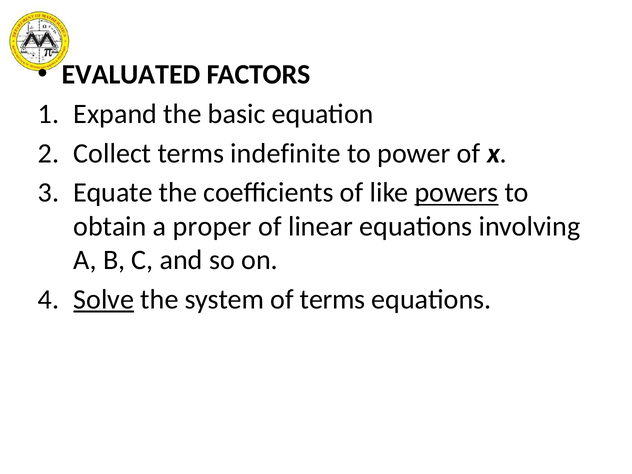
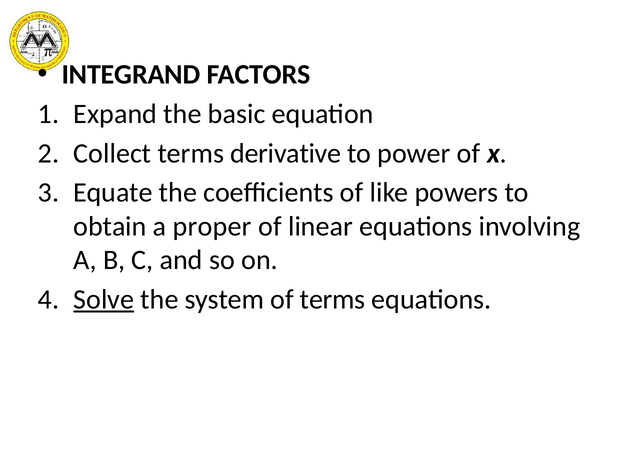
EVALUATED: EVALUATED -> INTEGRAND (131, 75)
indefinite: indefinite -> derivative (286, 153)
powers underline: present -> none (457, 193)
